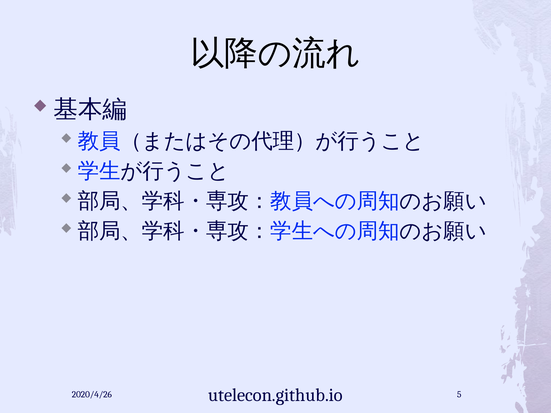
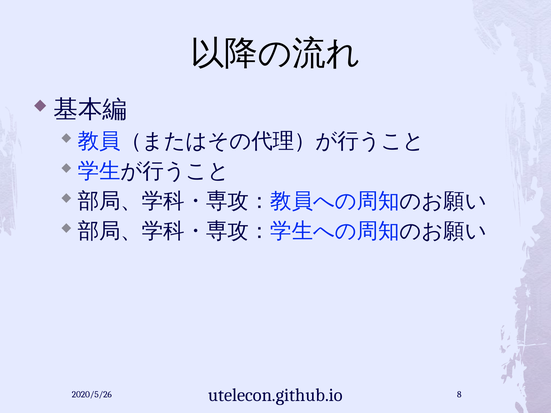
2020/4/26: 2020/4/26 -> 2020/5/26 (92, 395)
5: 5 -> 8 (459, 395)
